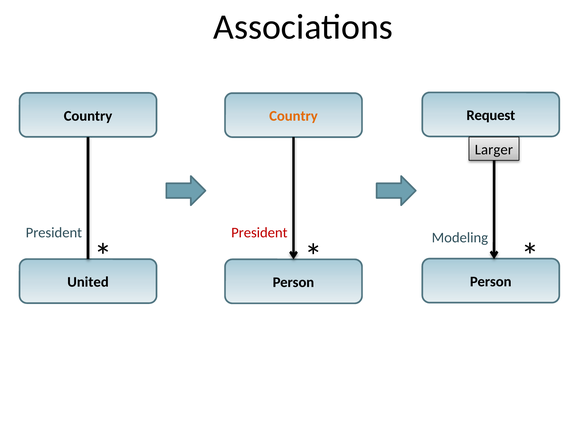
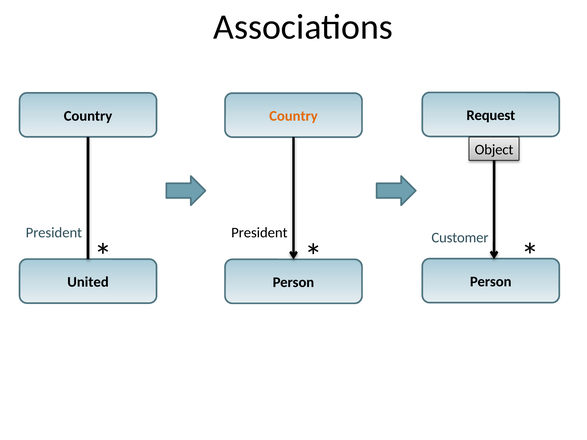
Larger: Larger -> Object (494, 150)
President colour: red -> black (259, 233)
Modeling: Modeling -> Customer (460, 238)
